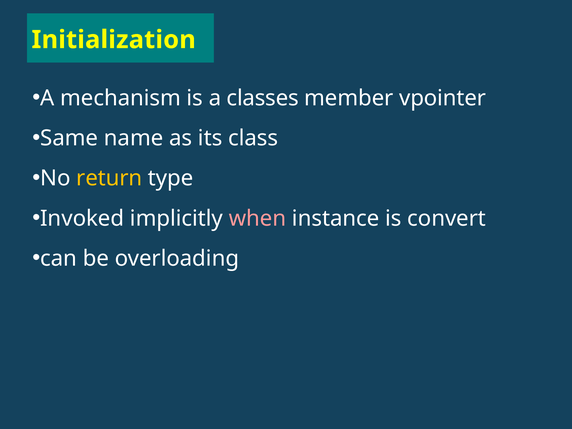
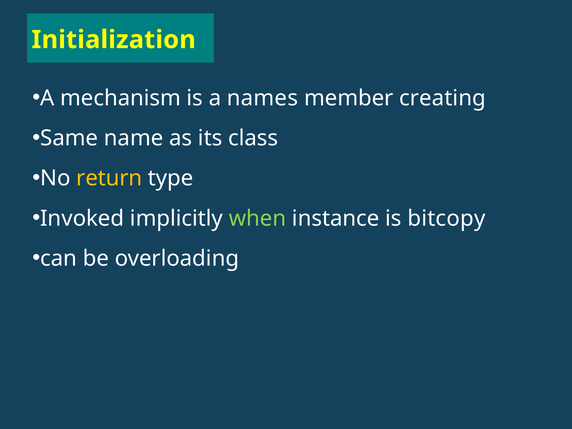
classes: classes -> names (262, 98)
vpointer: vpointer -> creating (443, 98)
when colour: pink -> light green (257, 218)
convert: convert -> bitcopy (447, 218)
